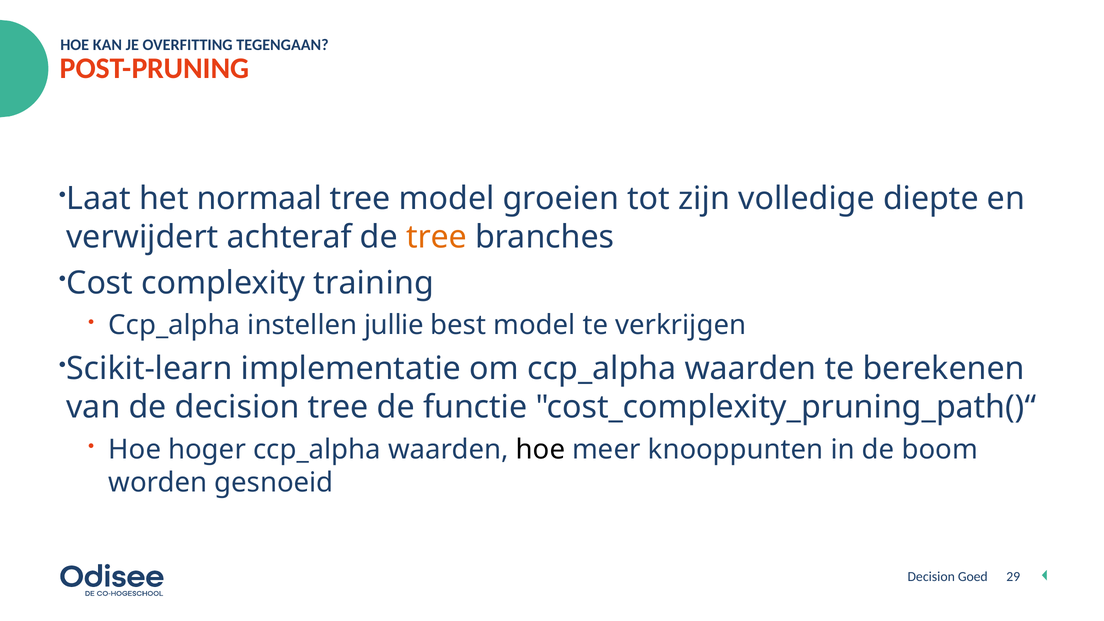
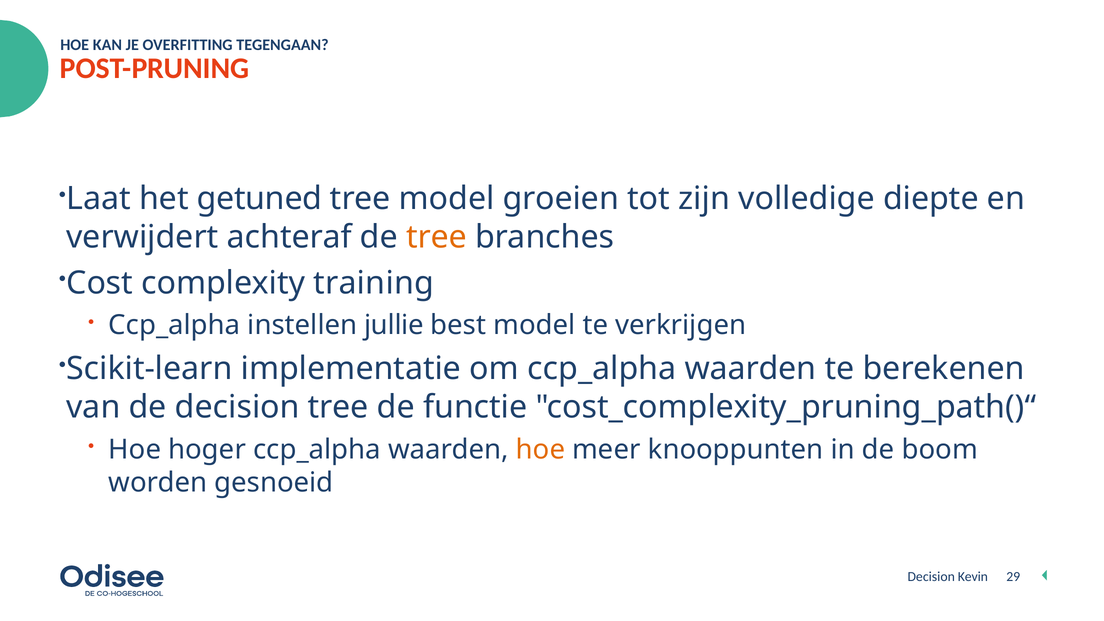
normaal: normaal -> getuned (259, 199)
hoe colour: black -> orange (540, 450)
Goed: Goed -> Kevin (973, 576)
